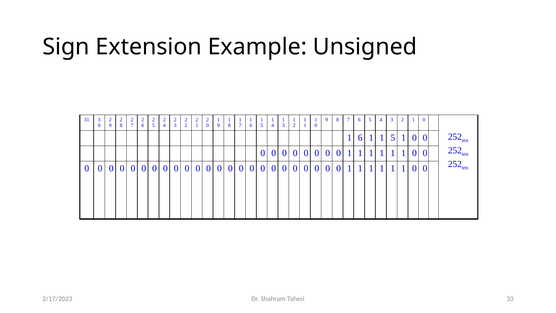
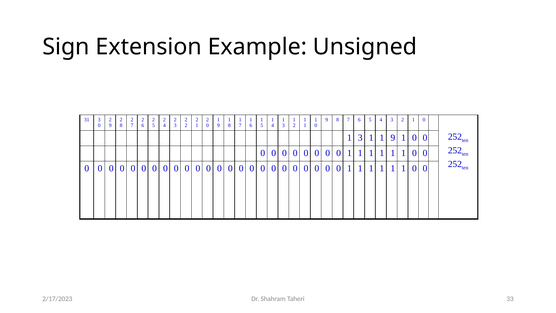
6: 6 -> 3 (360, 138)
1 1 5: 5 -> 9 (393, 138)
